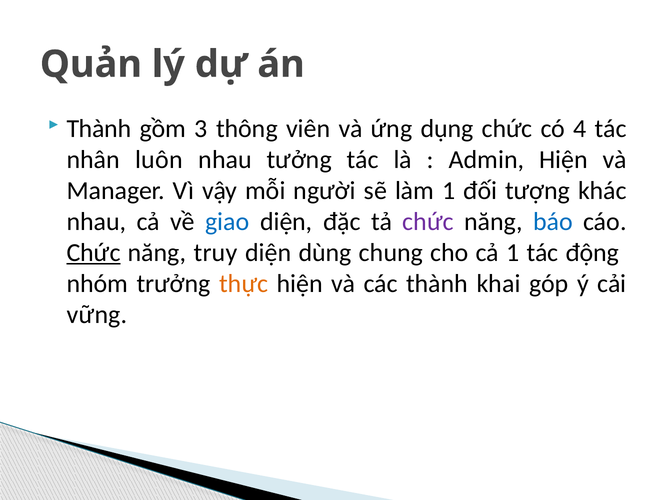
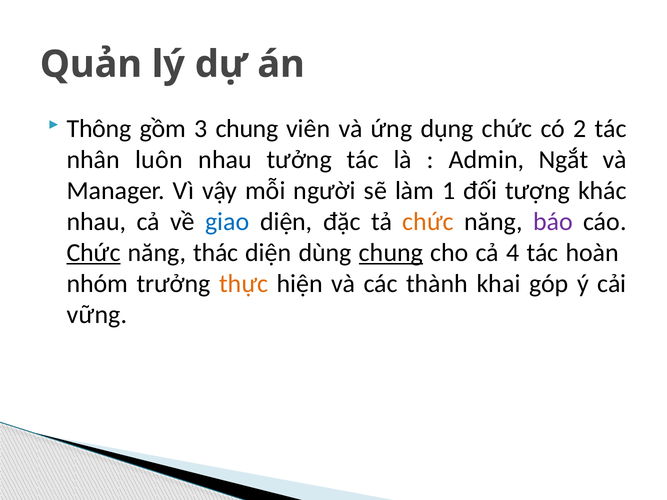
Thành: Thành -> Thông (99, 129)
3 thông: thông -> chung (247, 129)
4: 4 -> 2 (580, 129)
Admin Hiện: Hiện -> Ngắt (564, 160)
chức colour: purple -> orange (428, 222)
báo colour: blue -> purple (553, 222)
truy: truy -> thác (216, 253)
chung underline: none -> present (391, 253)
cả 1: 1 -> 4 (513, 253)
động: động -> hoàn (592, 253)
